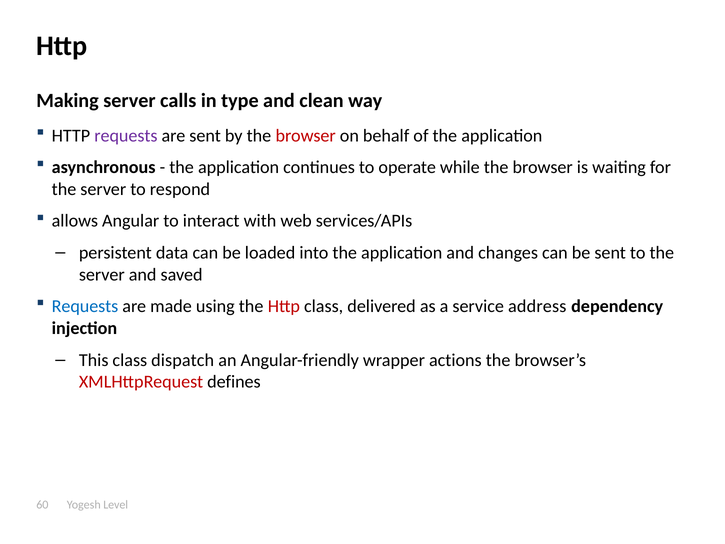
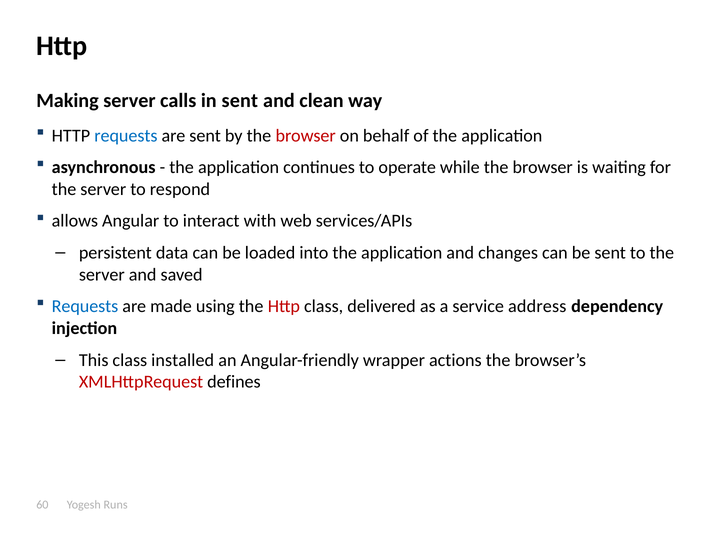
in type: type -> sent (240, 101)
requests colour: purple -> blue (126, 136)
dispatch: dispatch -> installed (183, 360)
Level: Level -> Runs (116, 505)
